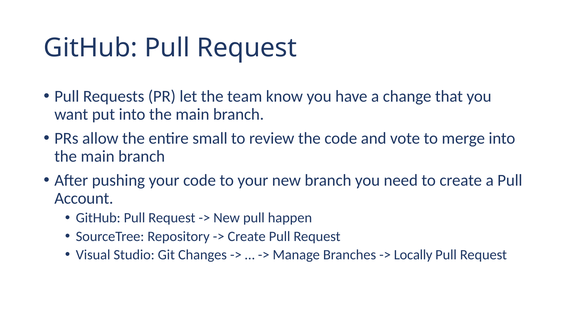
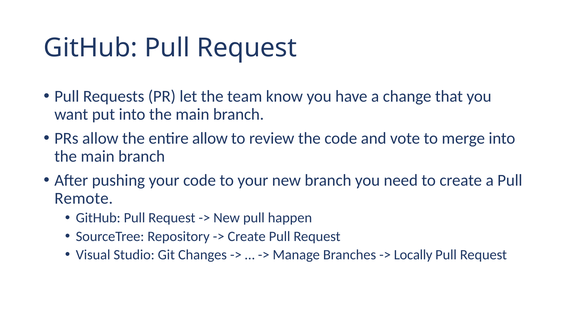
entire small: small -> allow (210, 139)
Account: Account -> Remote (84, 199)
